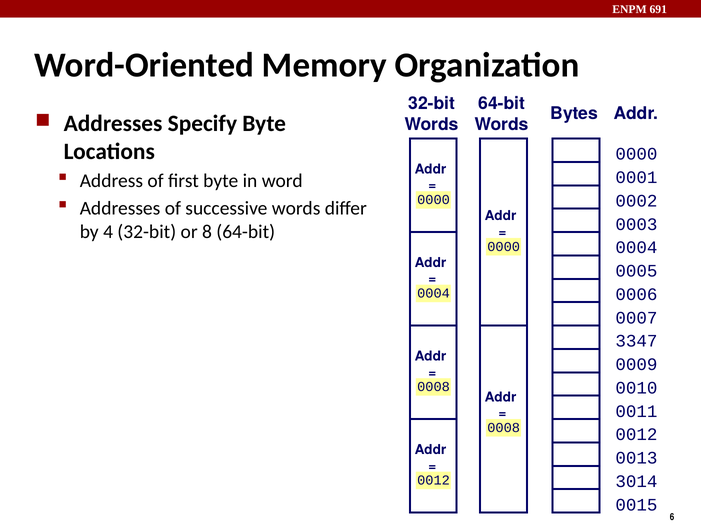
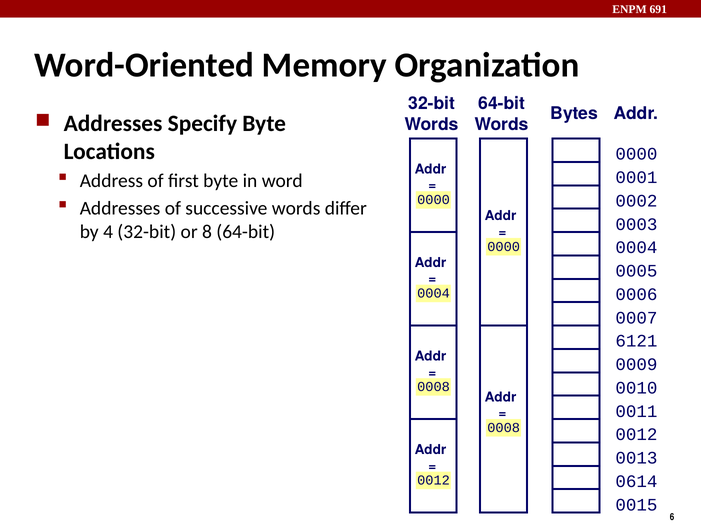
3347: 3347 -> 6121 (636, 341)
3014: 3014 -> 0614 (636, 481)
